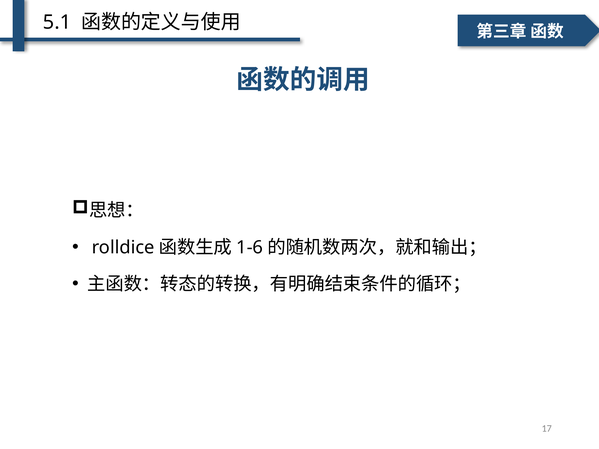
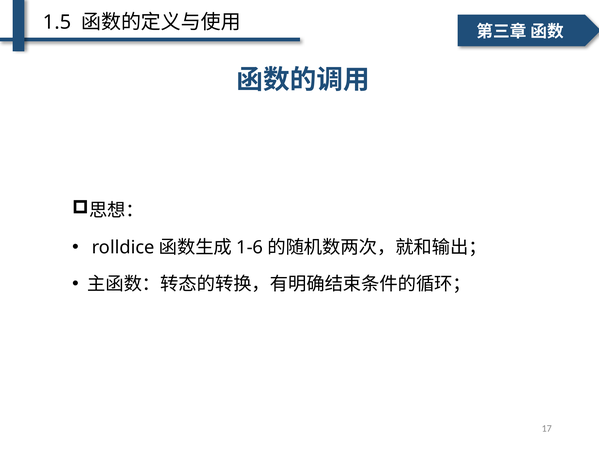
5.1: 5.1 -> 1.5 (57, 22)
